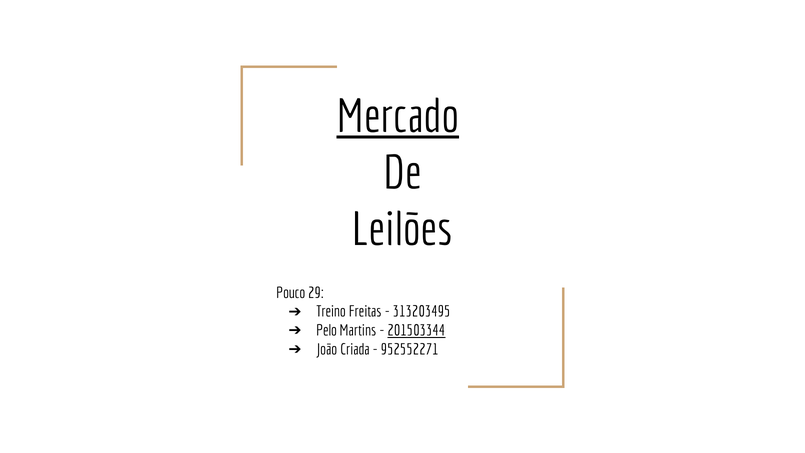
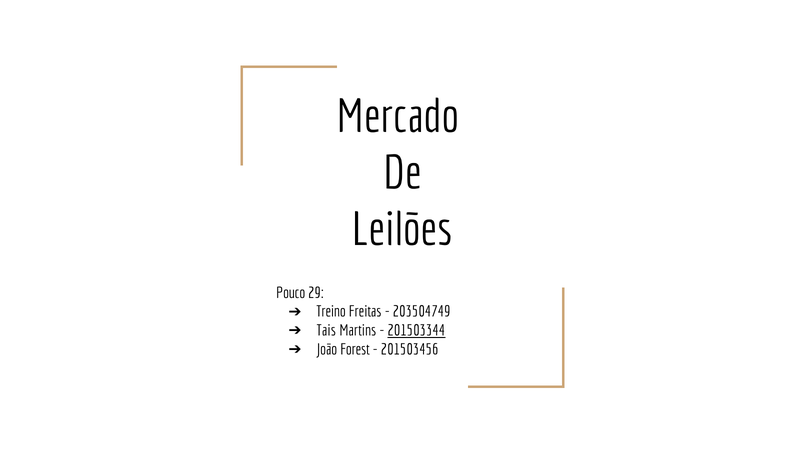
Mercado underline: present -> none (398, 117)
313203495: 313203495 -> 203504749 (422, 312)
Pelo: Pelo -> Tais (326, 330)
Criada: Criada -> Forest (355, 349)
952552271: 952552271 -> 201503456 (410, 349)
